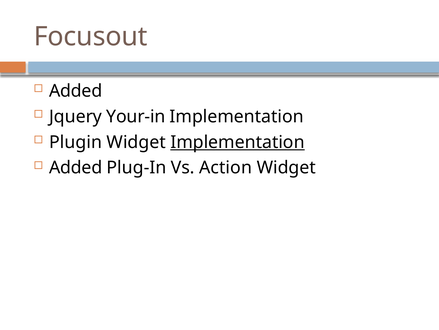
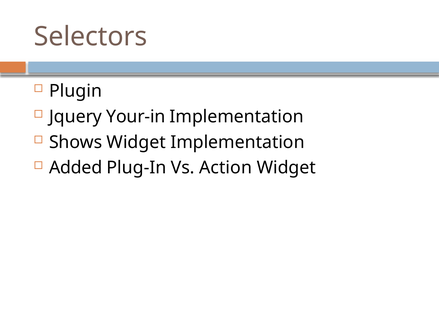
Focusout: Focusout -> Selectors (91, 37)
Added: Added -> Plugin (76, 91)
Plugin: Plugin -> Shows (76, 142)
Implementation underline: present -> none (237, 142)
